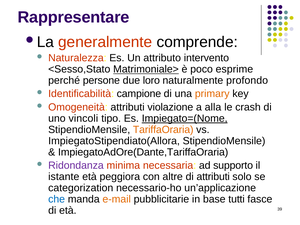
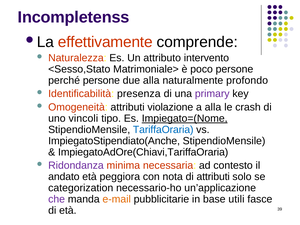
Rappresentare: Rappresentare -> Incompletenss (74, 17)
generalmente: generalmente -> effettivamente (105, 42)
Matrimoniale> underline: present -> none (146, 69)
poco esprime: esprime -> persone (234, 69)
due loro: loro -> alla (151, 80)
campione: campione -> presenza (139, 94)
primary colour: orange -> purple (212, 94)
TariffaOraria colour: orange -> blue (163, 130)
ImpiegatoStipendiato(Allora: ImpiegatoStipendiato(Allora -> ImpiegatoStipendiato(Anche (114, 141)
ImpiegatoAdOre(Dante,TariffaOraria: ImpiegatoAdOre(Dante,TariffaOraria -> ImpiegatoAdOre(Chiavi,TariffaOraria (143, 152)
supporto: supporto -> contesto (233, 165)
istante: istante -> andato (64, 177)
altre: altre -> nota (173, 177)
che colour: blue -> purple (57, 199)
tutti: tutti -> utili (236, 199)
